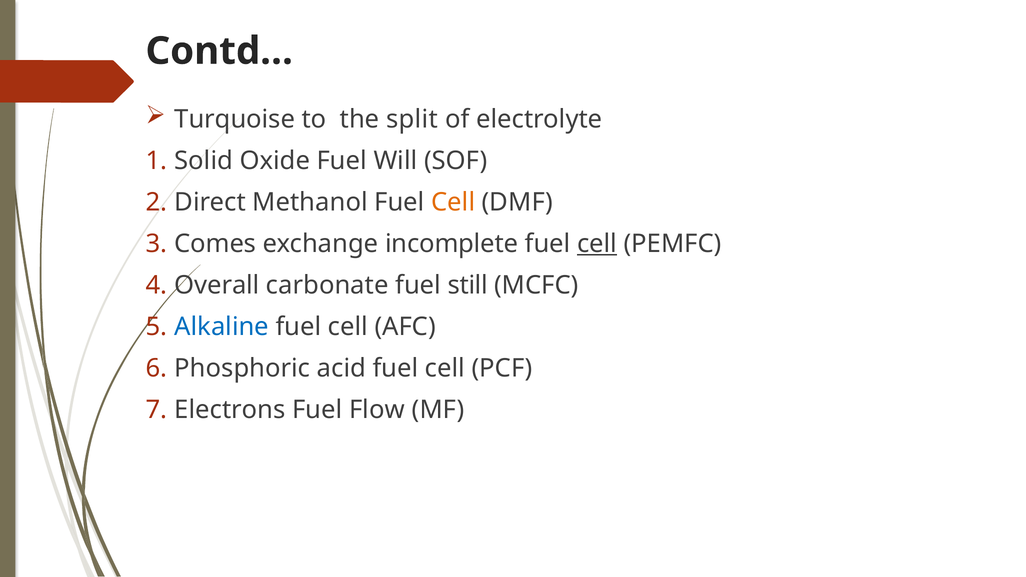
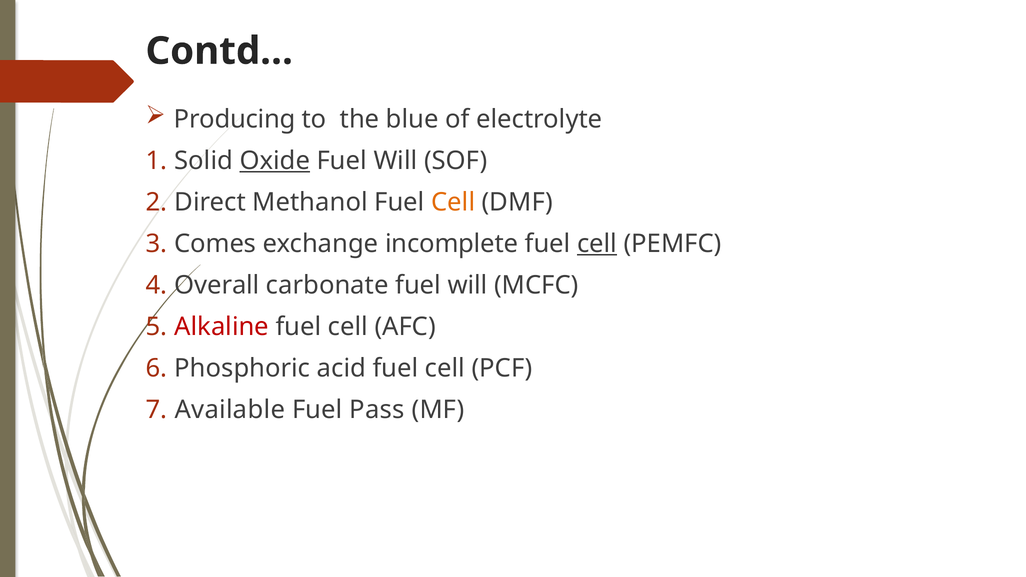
Turquoise: Turquoise -> Producing (235, 119)
split: split -> blue (412, 119)
Oxide underline: none -> present (275, 161)
carbonate fuel still: still -> will (468, 285)
Alkaline colour: blue -> red (222, 327)
Electrons: Electrons -> Available (230, 410)
Flow: Flow -> Pass (377, 410)
